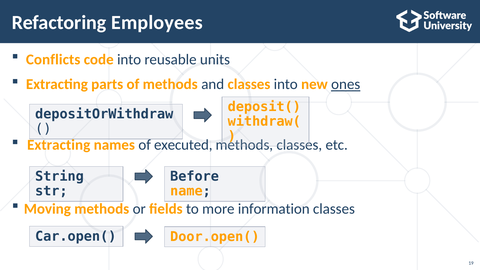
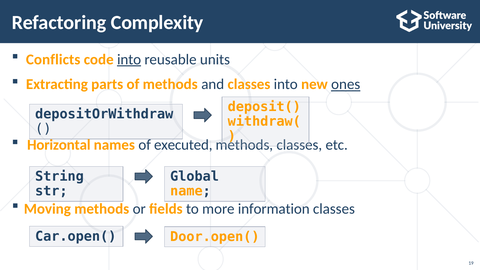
Employees: Employees -> Complexity (157, 23)
into underline: none -> present (129, 59)
Extracting: Extracting -> Horizontal (59, 145)
Before: Before -> Global (195, 177)
